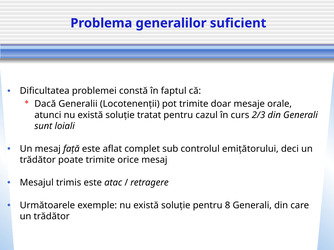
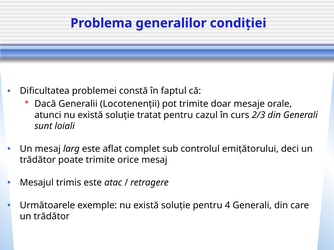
suficient: suficient -> condiției (238, 23)
față: față -> larg (71, 149)
8: 8 -> 4 (228, 206)
